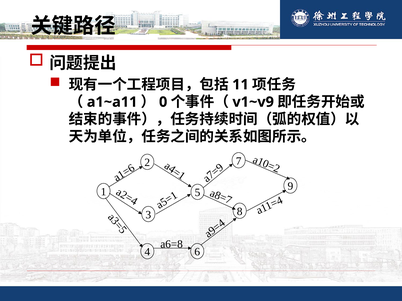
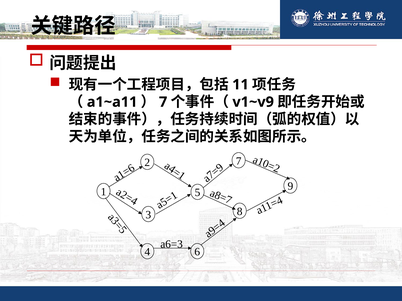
0: 0 -> 7 (163, 102)
a6=8: a6=8 -> a6=3 (172, 245)
